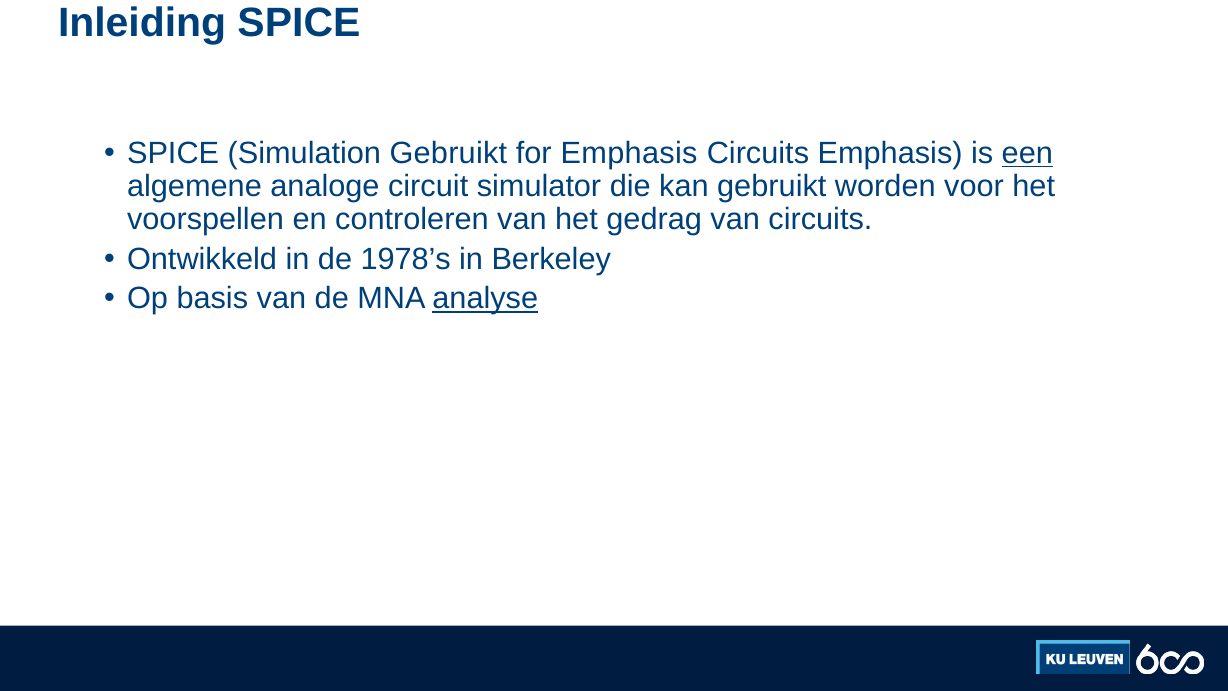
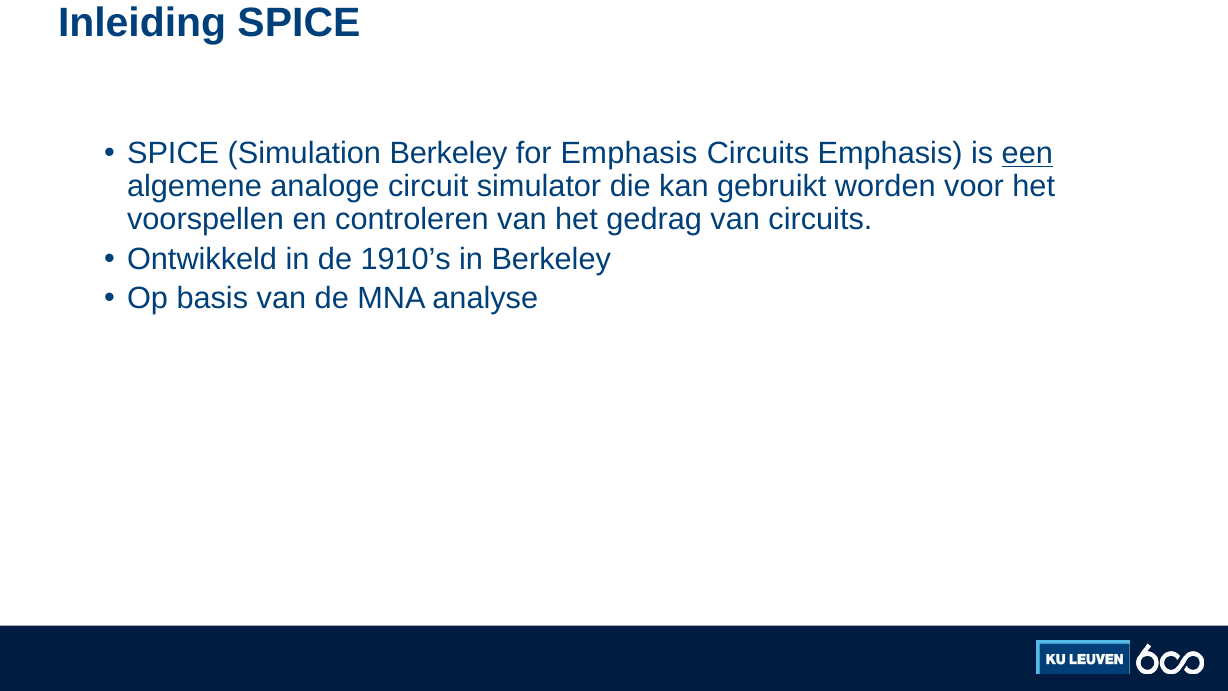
Simulation Gebruikt: Gebruikt -> Berkeley (449, 153)
1978’s: 1978’s -> 1910’s (406, 259)
analyse underline: present -> none (485, 299)
